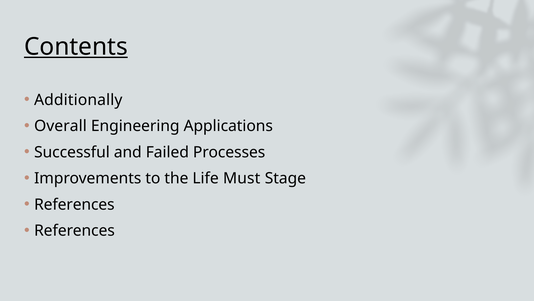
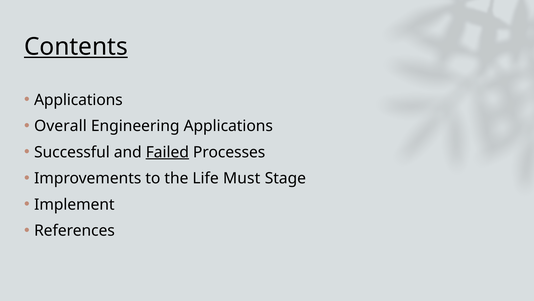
Additionally: Additionally -> Applications (78, 100)
Failed underline: none -> present (167, 152)
References: References -> Implement (74, 204)
